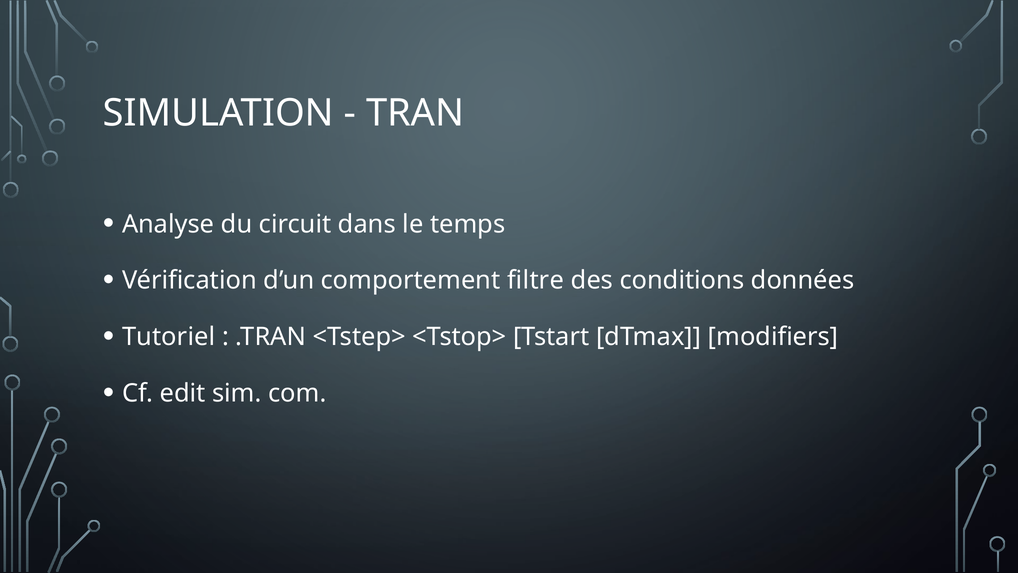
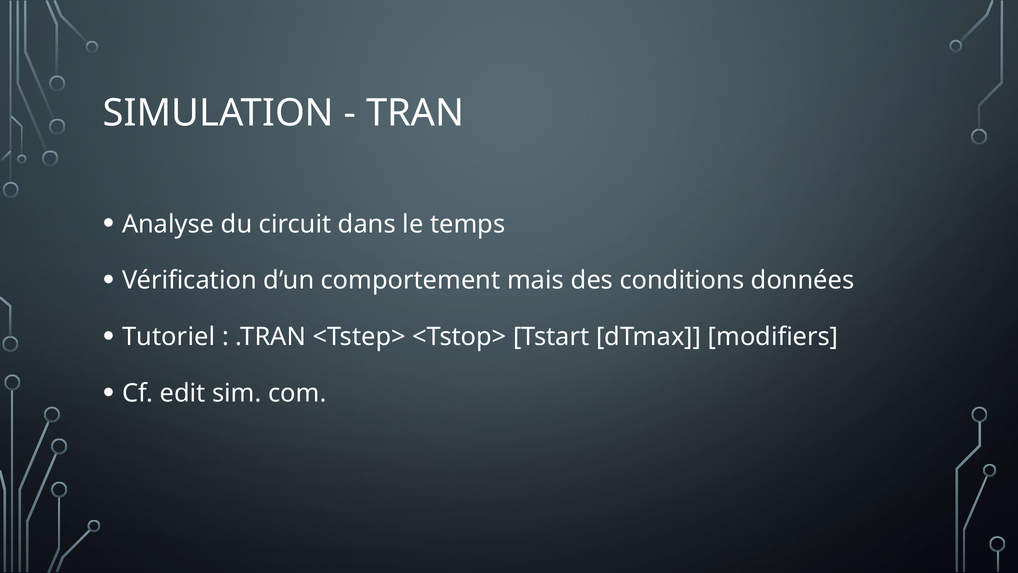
filtre: filtre -> mais (536, 280)
